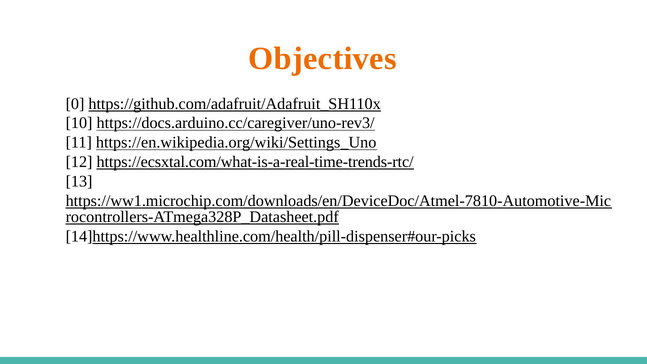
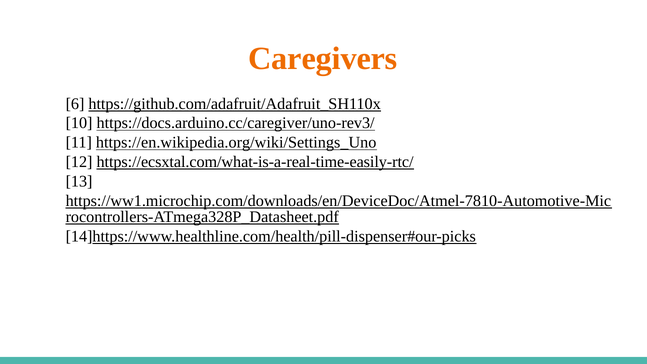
Objectives: Objectives -> Caregivers (323, 59)
0: 0 -> 6 (75, 104)
https://ecsxtal.com/what-is-a-real-time-trends-rtc/: https://ecsxtal.com/what-is-a-real-time-trends-rtc/ -> https://ecsxtal.com/what-is-a-real-time-easily-rtc/ (255, 162)
